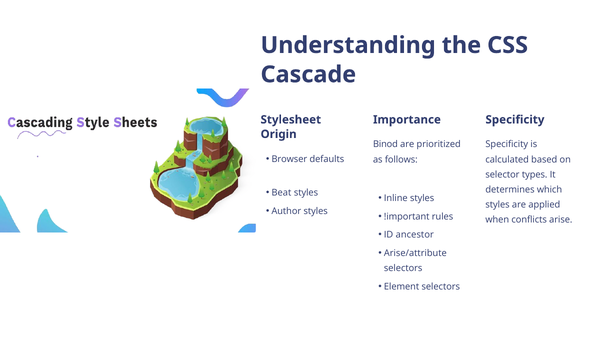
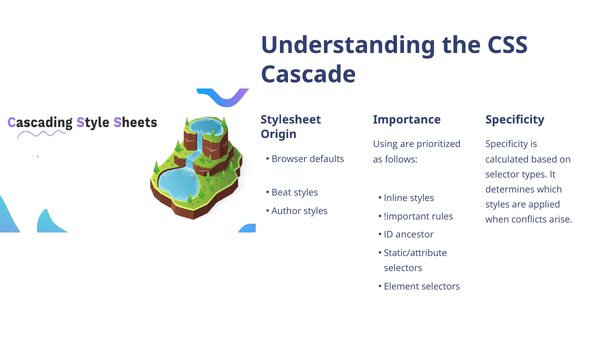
Binod: Binod -> Using (385, 144)
Arise/attribute: Arise/attribute -> Static/attribute (415, 253)
